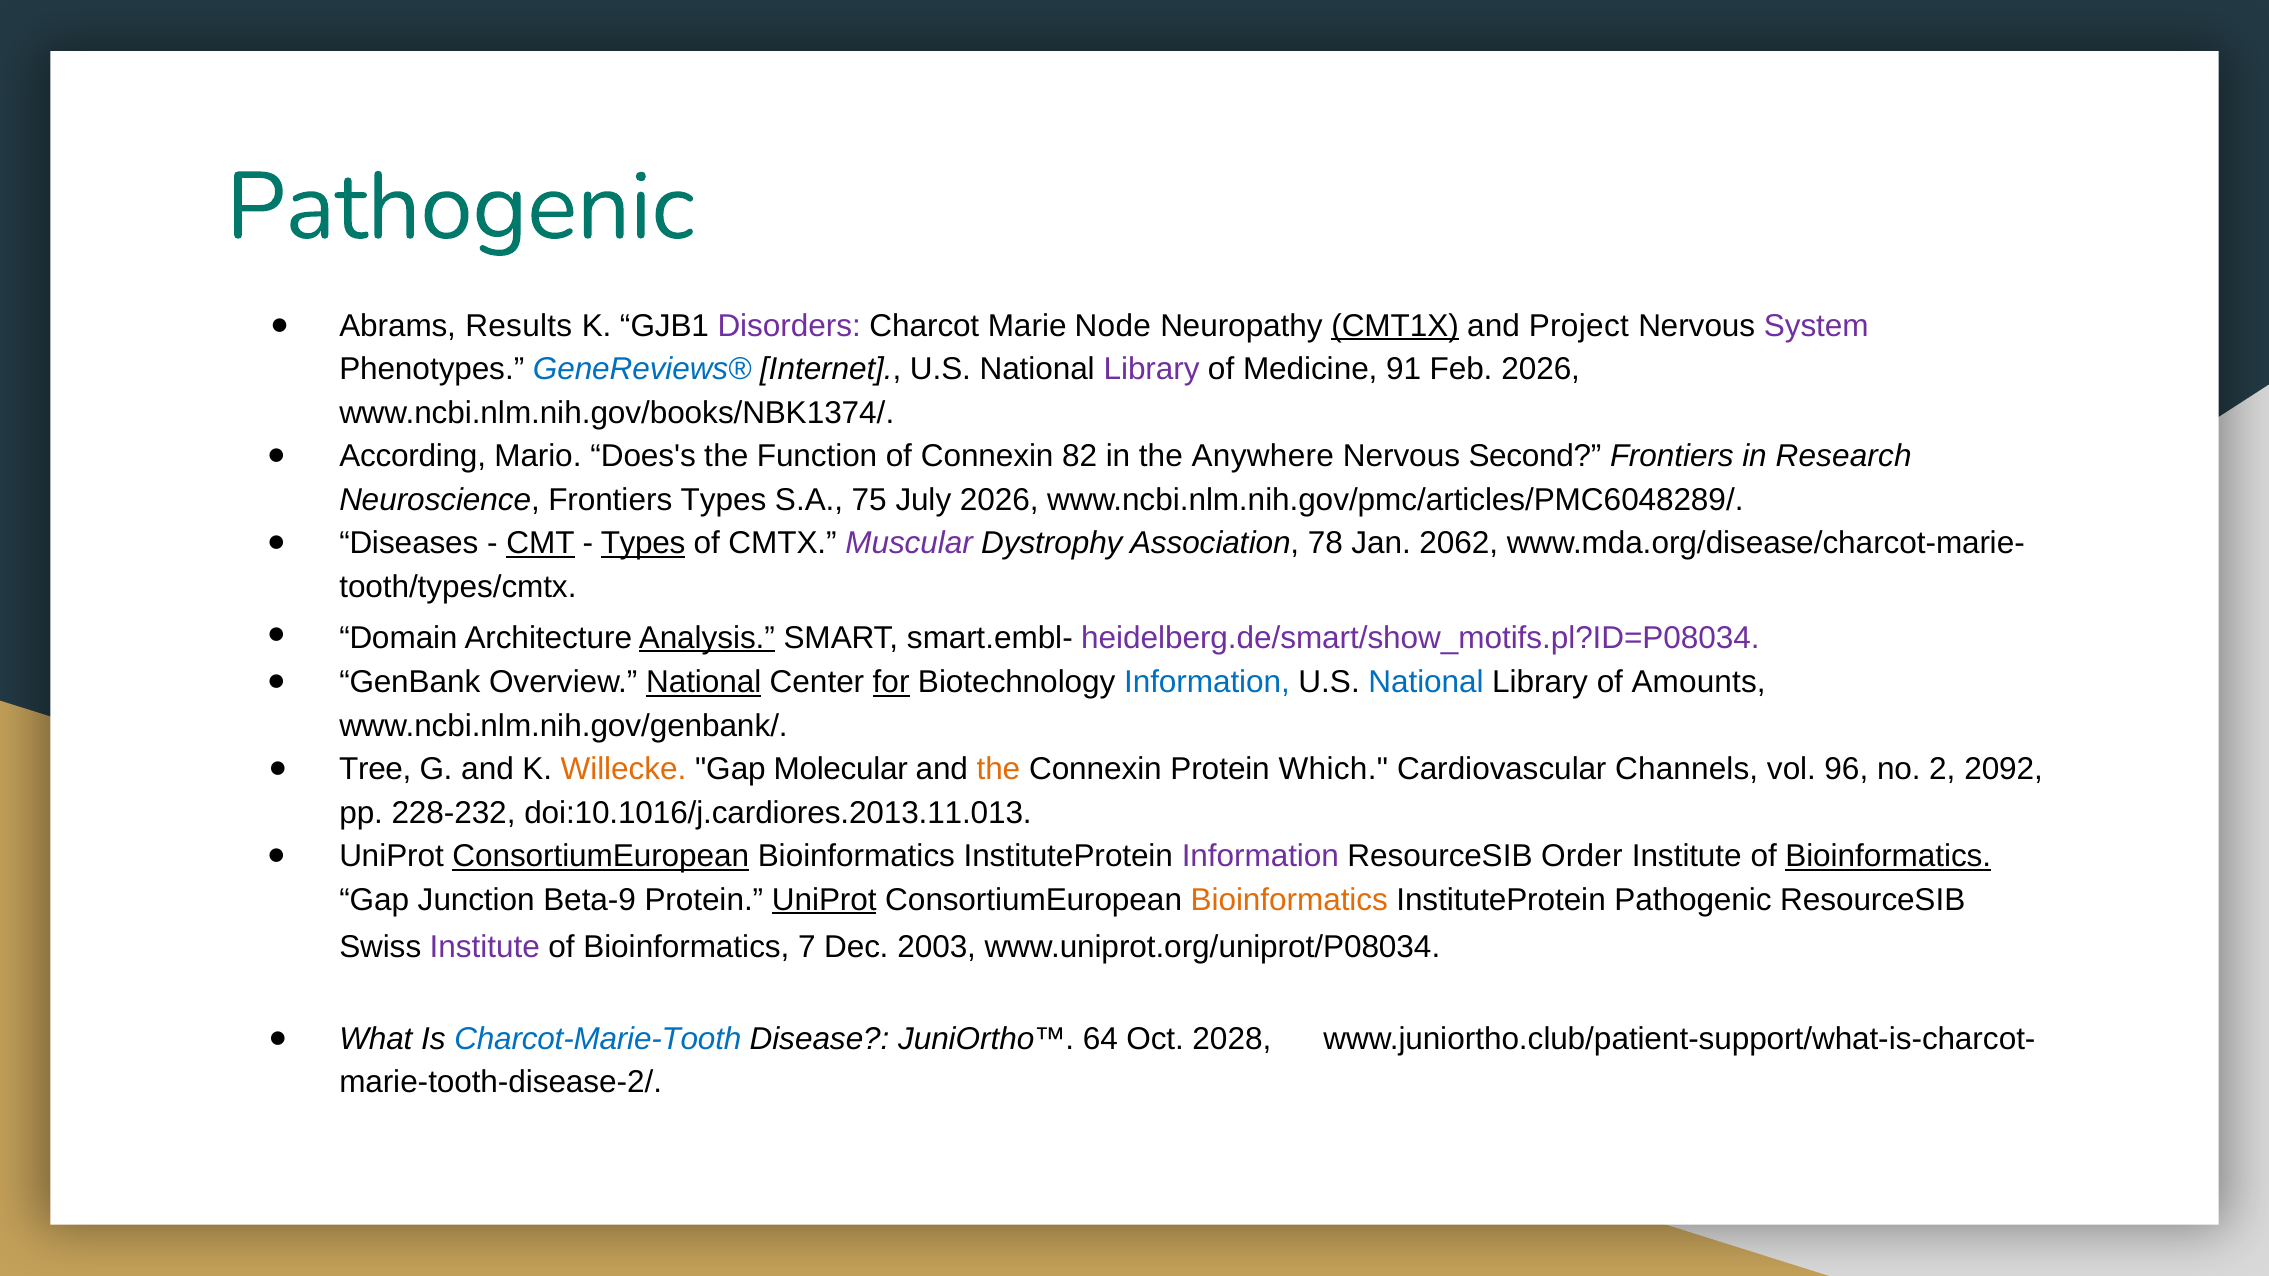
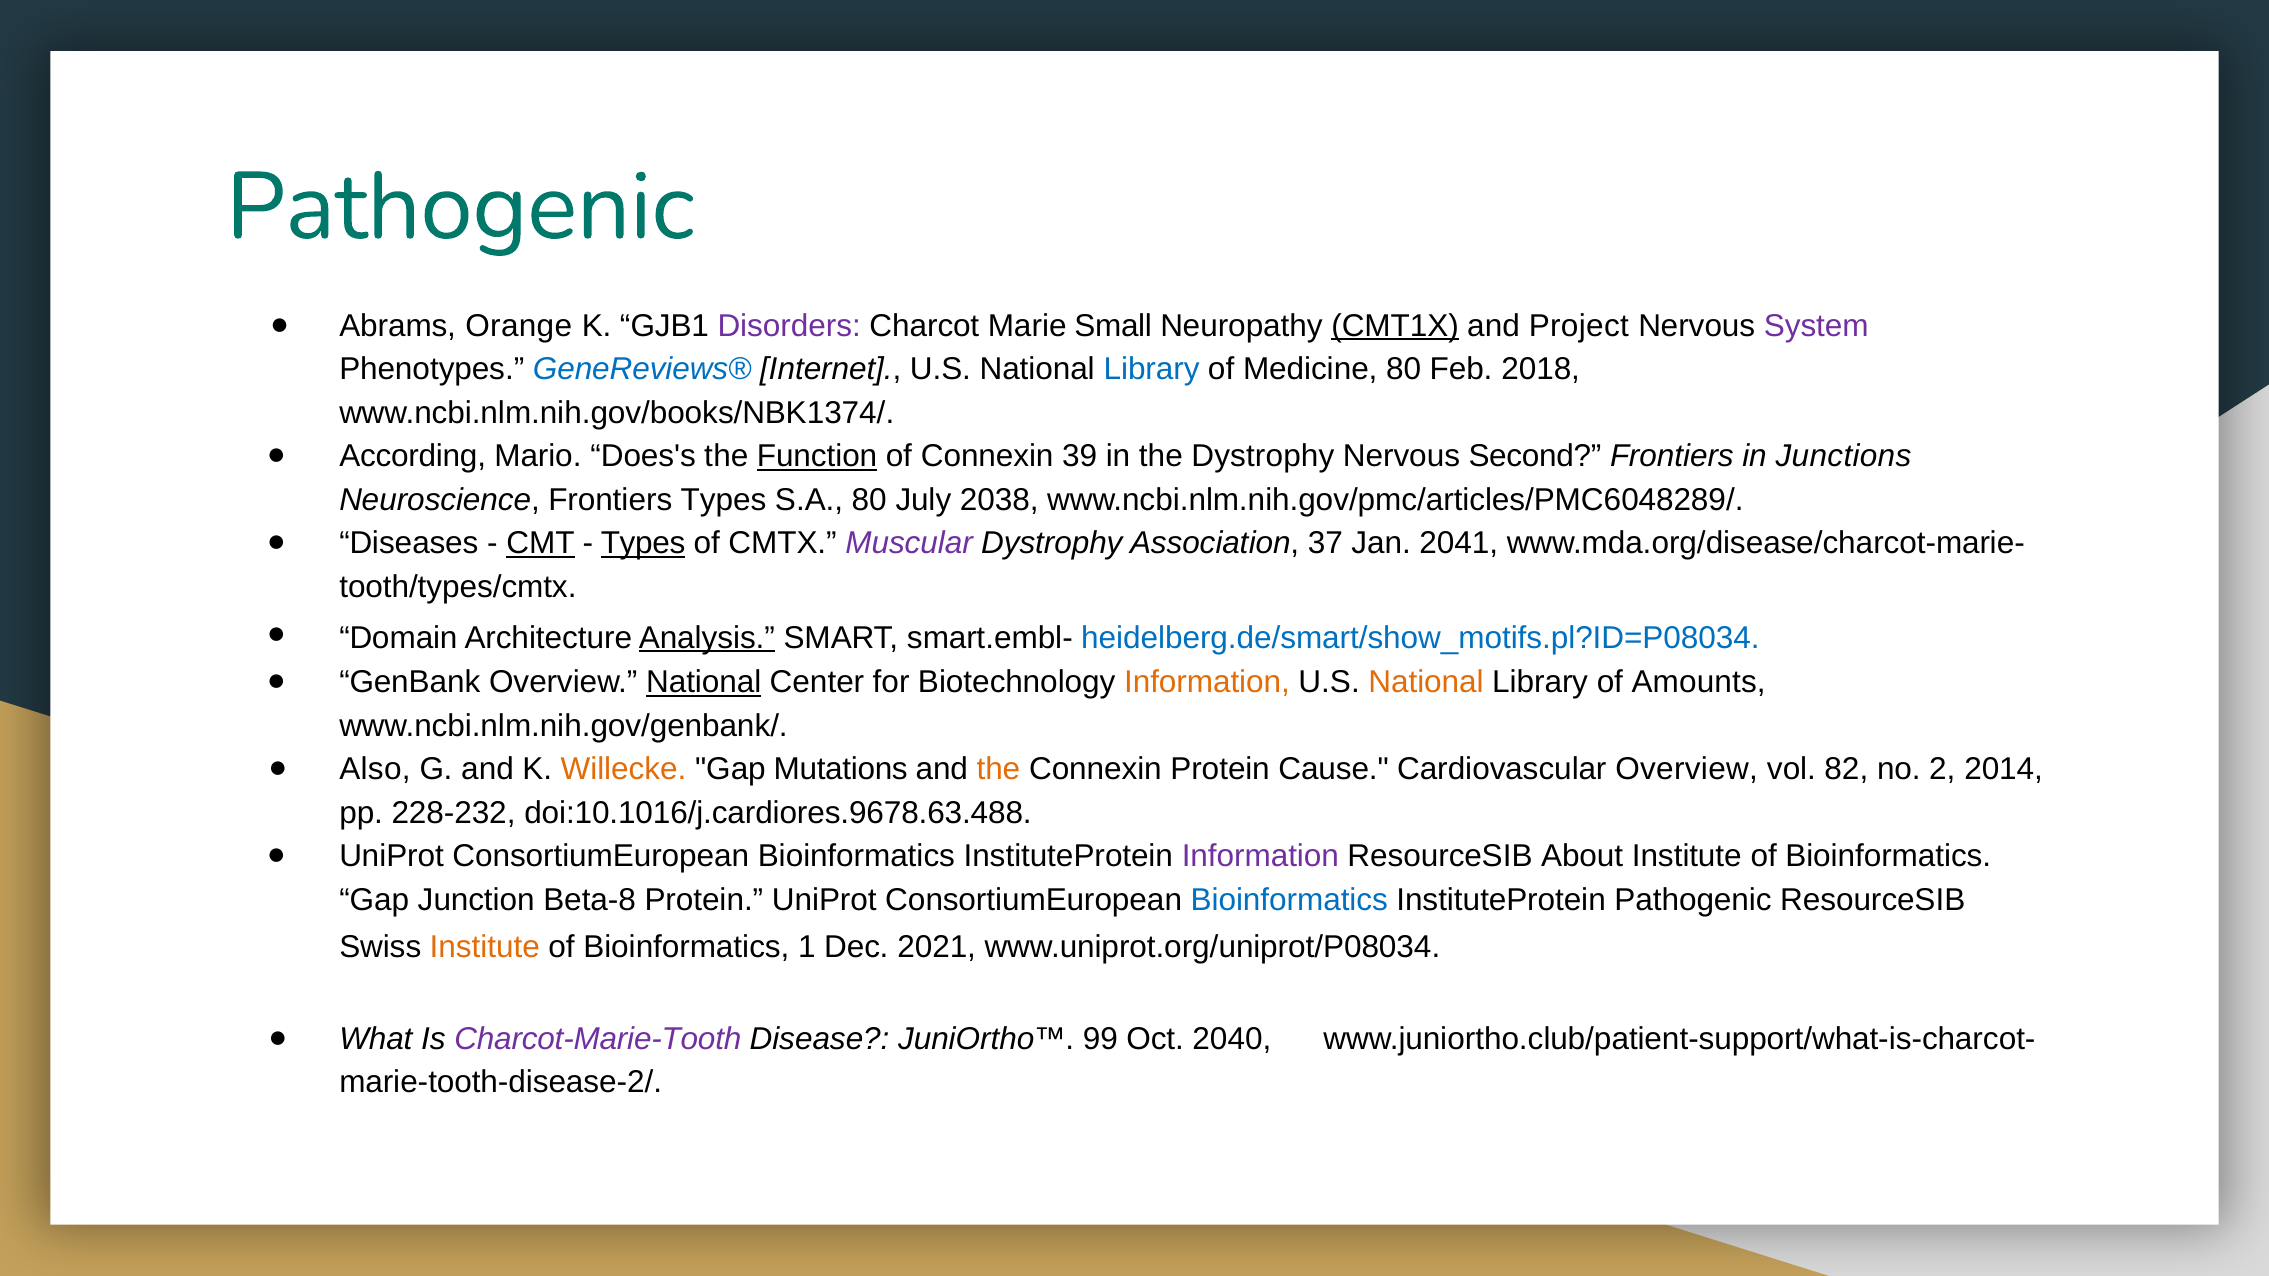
Results: Results -> Orange (519, 326)
Node: Node -> Small (1113, 326)
Library colour: purple -> blue (1152, 369)
Medicine 91: 91 -> 80 (1404, 369)
Feb 2026: 2026 -> 2018 (1541, 369)
Function underline: none -> present (817, 456)
82: 82 -> 39 (1080, 456)
the Anywhere: Anywhere -> Dystrophy (1263, 456)
Research: Research -> Junctions (1843, 456)
S.A 75: 75 -> 80 (869, 500)
July 2026: 2026 -> 2038 (999, 500)
78: 78 -> 37 (1325, 543)
2062: 2062 -> 2041 (1459, 543)
heidelberg.de/smart/show_motifs.pl?ID=P08034 colour: purple -> blue (1420, 638)
for underline: present -> none (891, 683)
Information colour: blue -> orange (1207, 683)
National colour: blue -> orange (1426, 683)
Tree: Tree -> Also (375, 770)
Molecular: Molecular -> Mutations (841, 770)
Which: Which -> Cause (1334, 770)
Cardiovascular Channels: Channels -> Overview (1687, 770)
96: 96 -> 82 (1846, 770)
2092: 2092 -> 2014 (2004, 770)
doi:10.1016/j.cardiores.2013.11.013: doi:10.1016/j.cardiores.2013.11.013 -> doi:10.1016/j.cardiores.9678.63.488 (778, 813)
ConsortiumEuropean underline: present -> none (601, 857)
Order: Order -> About (1582, 857)
Bioinformatics underline: present -> none (1888, 857)
Beta-9: Beta-9 -> Beta-8 (590, 900)
UniProt underline: present -> none (824, 900)
Bioinformatics colour: orange -> blue (1289, 900)
Institute colour: purple -> orange (485, 947)
7: 7 -> 1 (807, 947)
2003: 2003 -> 2021 (937, 947)
Charcot-Marie-Tooth colour: blue -> purple (598, 1039)
64: 64 -> 99 (1100, 1039)
2028: 2028 -> 2040 (1232, 1039)
